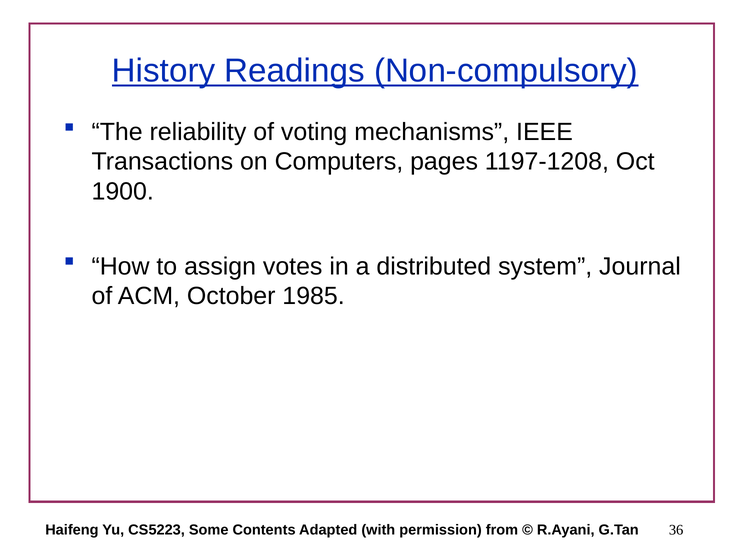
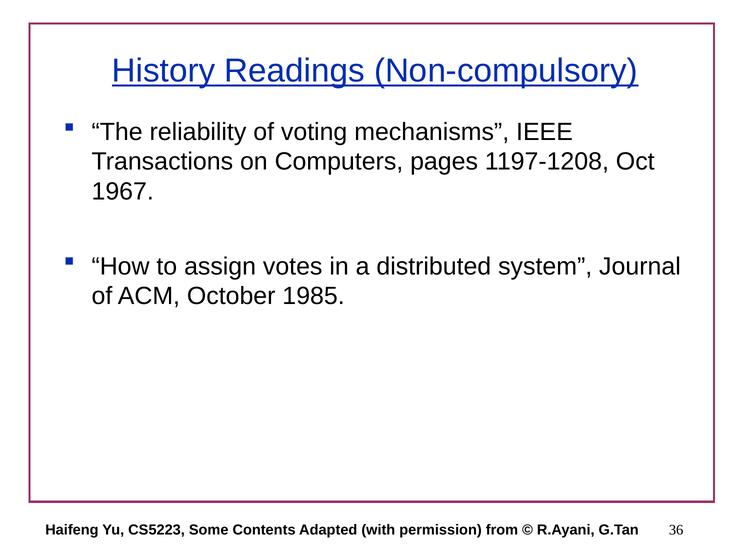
1900: 1900 -> 1967 (123, 192)
